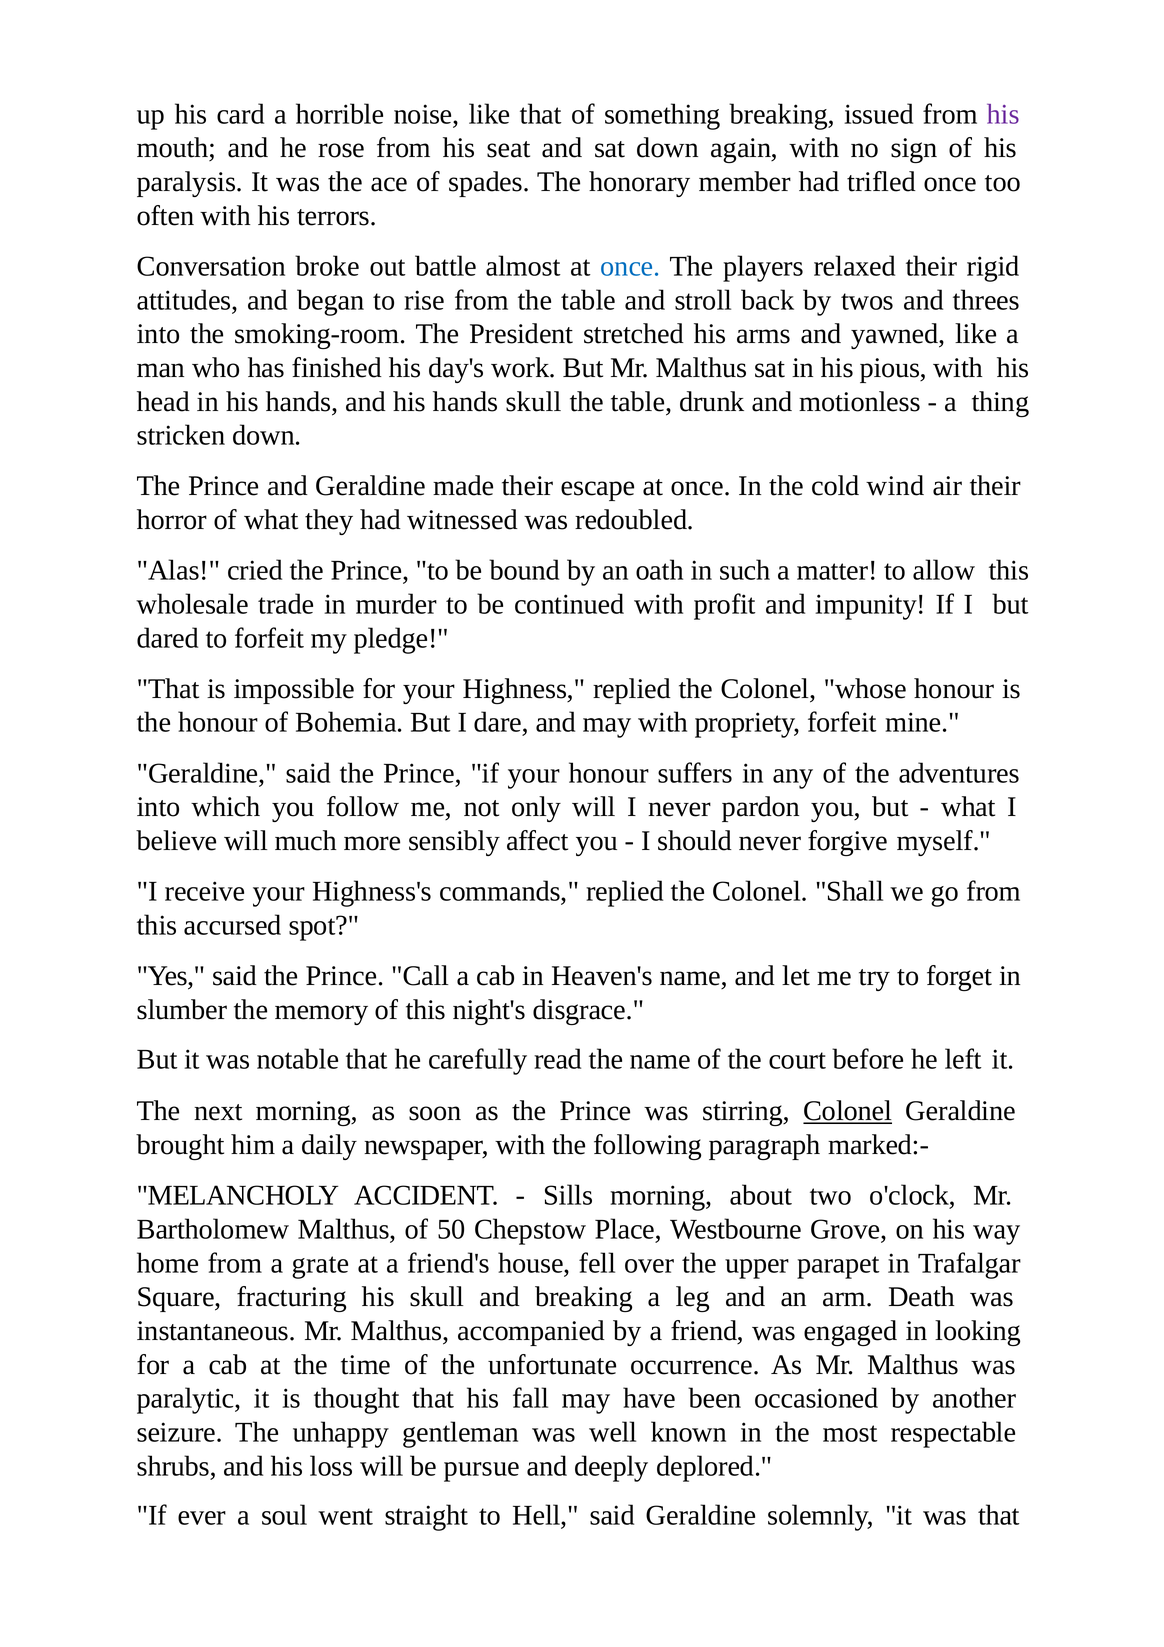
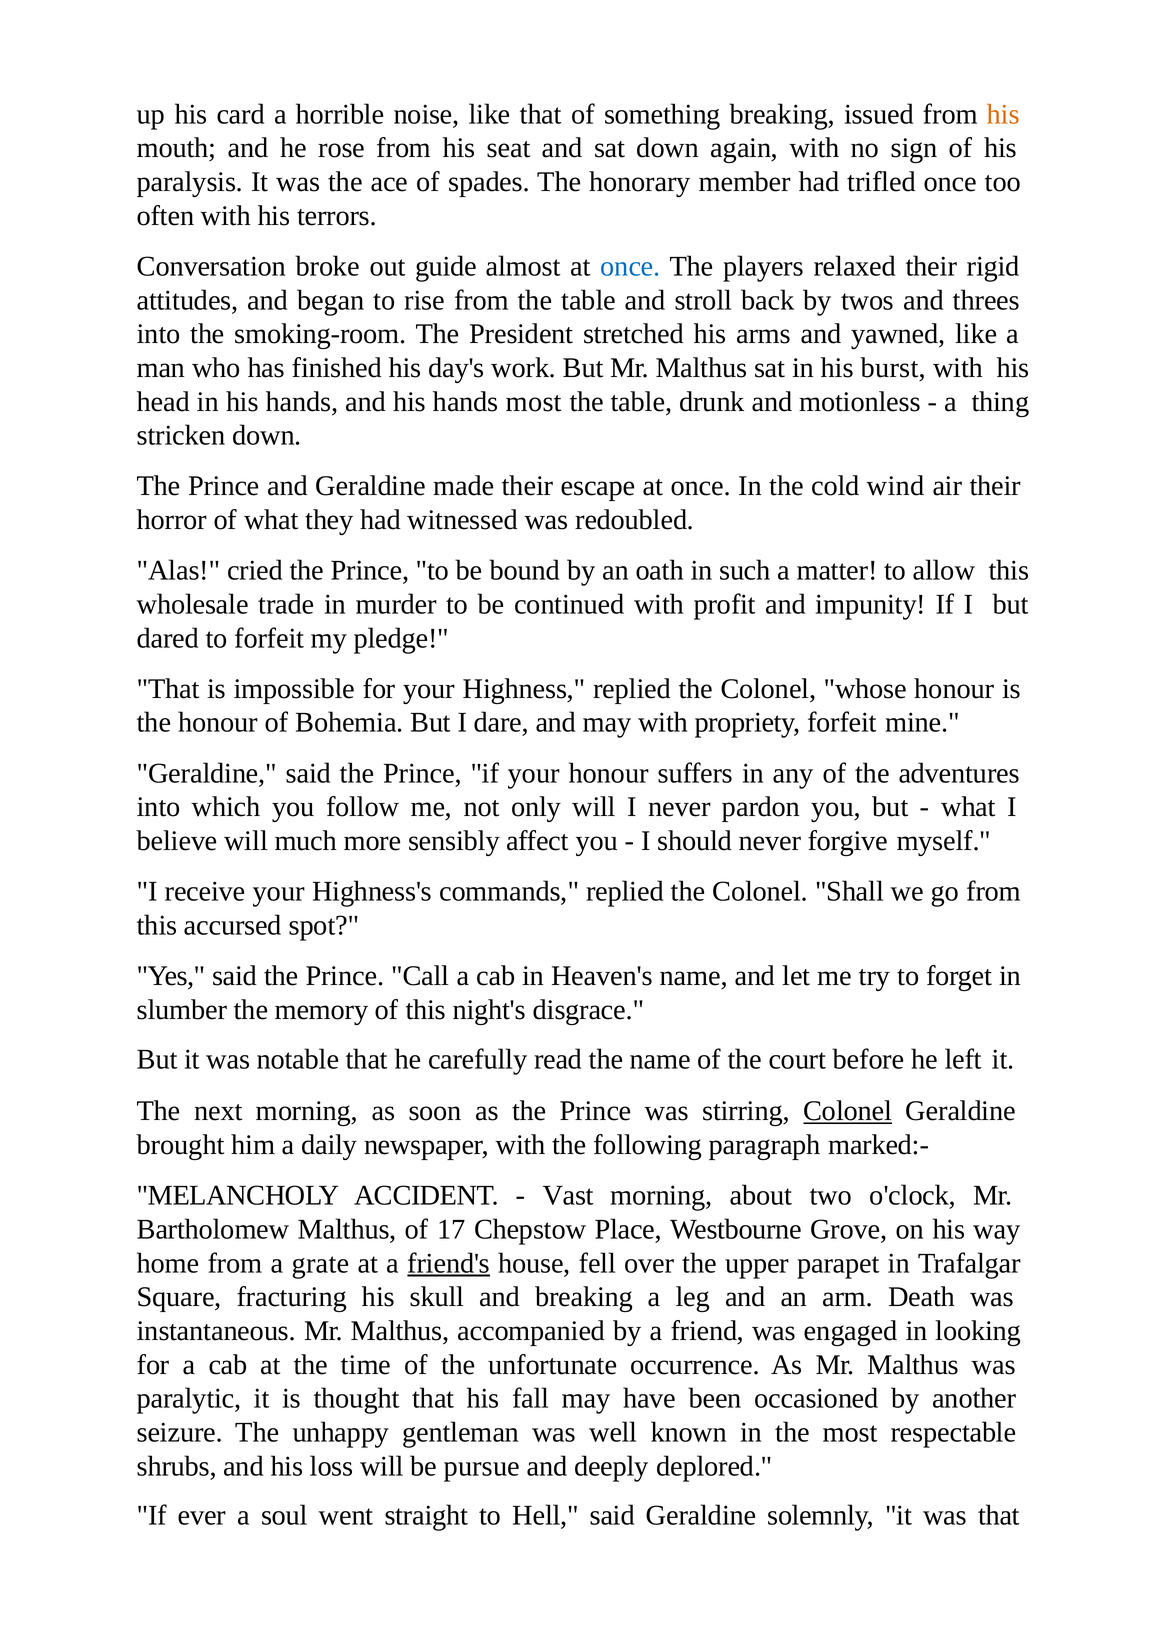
his colour: purple -> orange (1003, 114)
battle: battle -> guide (446, 266)
pious: pious -> burst (893, 368)
hands skull: skull -> most (534, 402)
Sills: Sills -> Vast (568, 1196)
50: 50 -> 17 (451, 1230)
friend's underline: none -> present (449, 1263)
